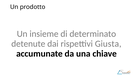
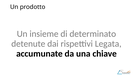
Giusta: Giusta -> Legata (108, 44)
